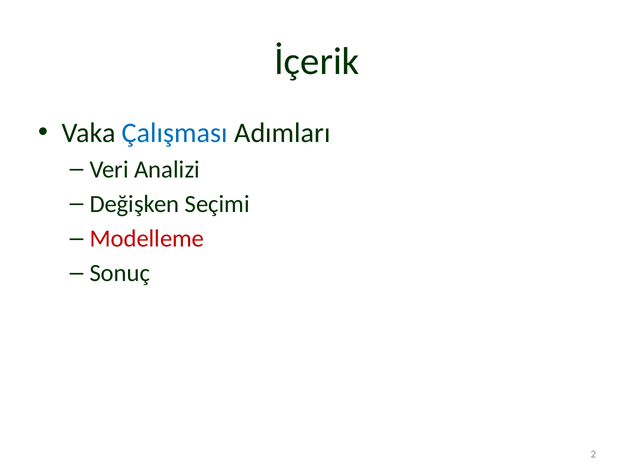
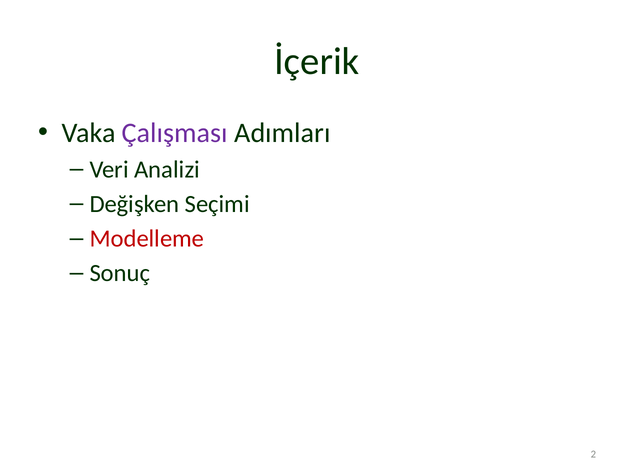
Çalışması colour: blue -> purple (175, 133)
